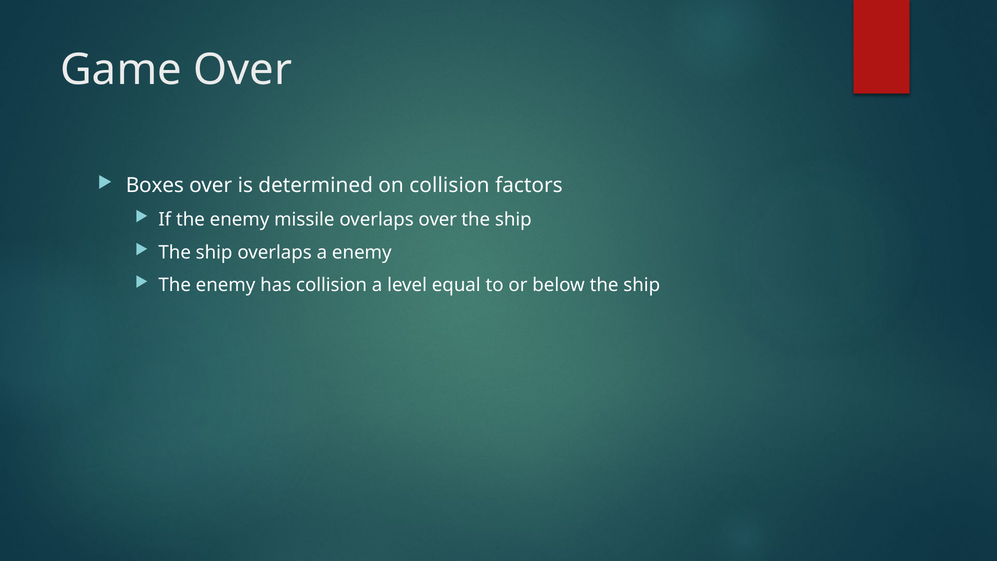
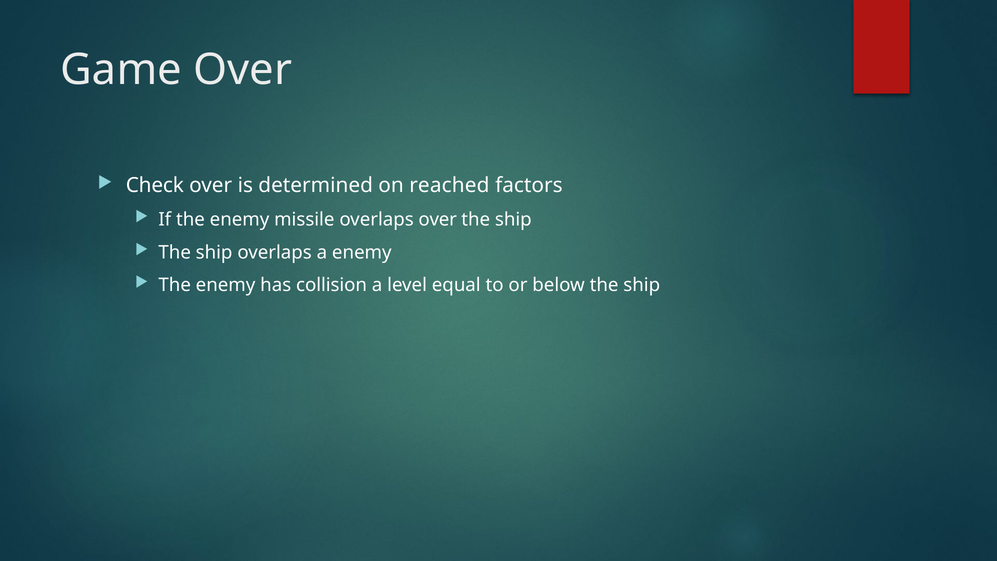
Boxes: Boxes -> Check (155, 186)
on collision: collision -> reached (449, 186)
